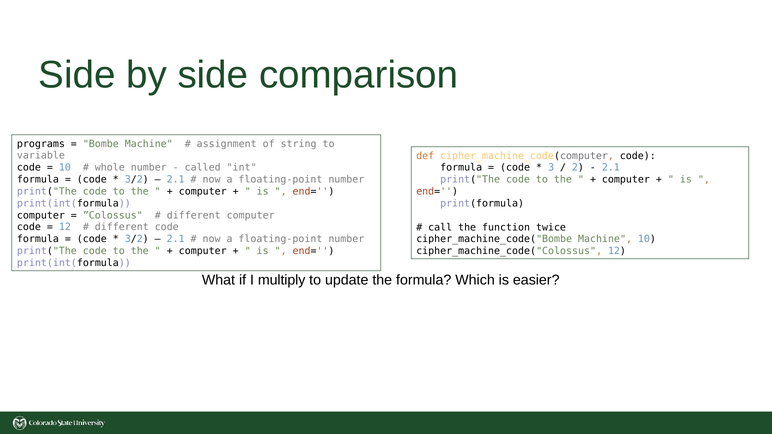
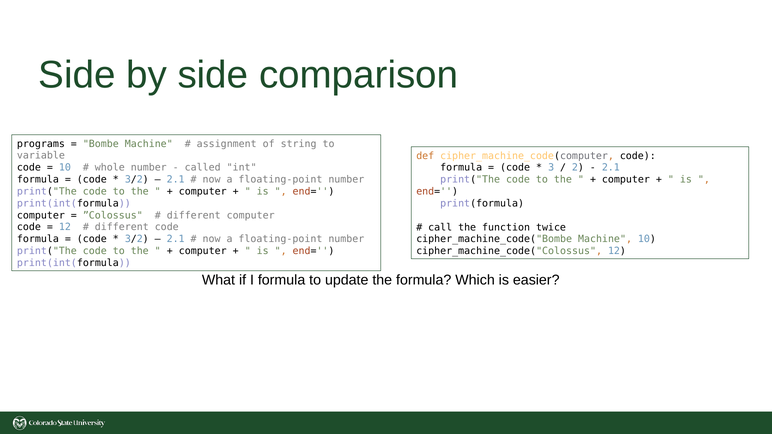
I multiply: multiply -> formula (282, 280)
